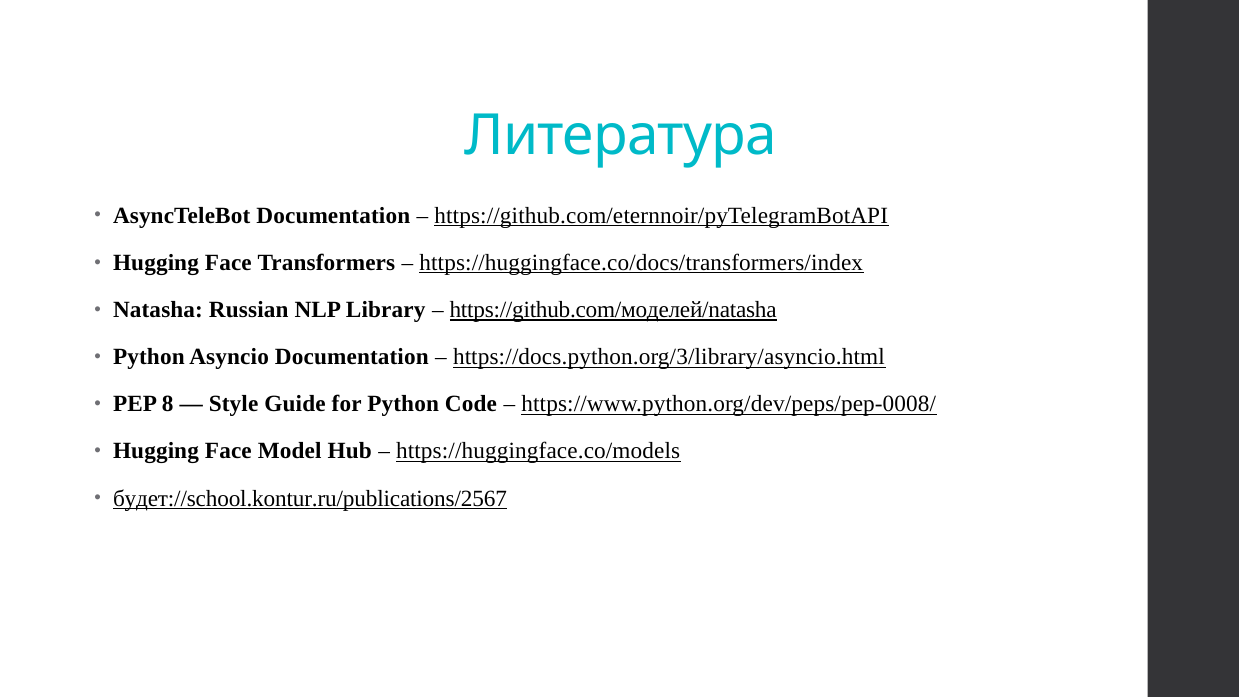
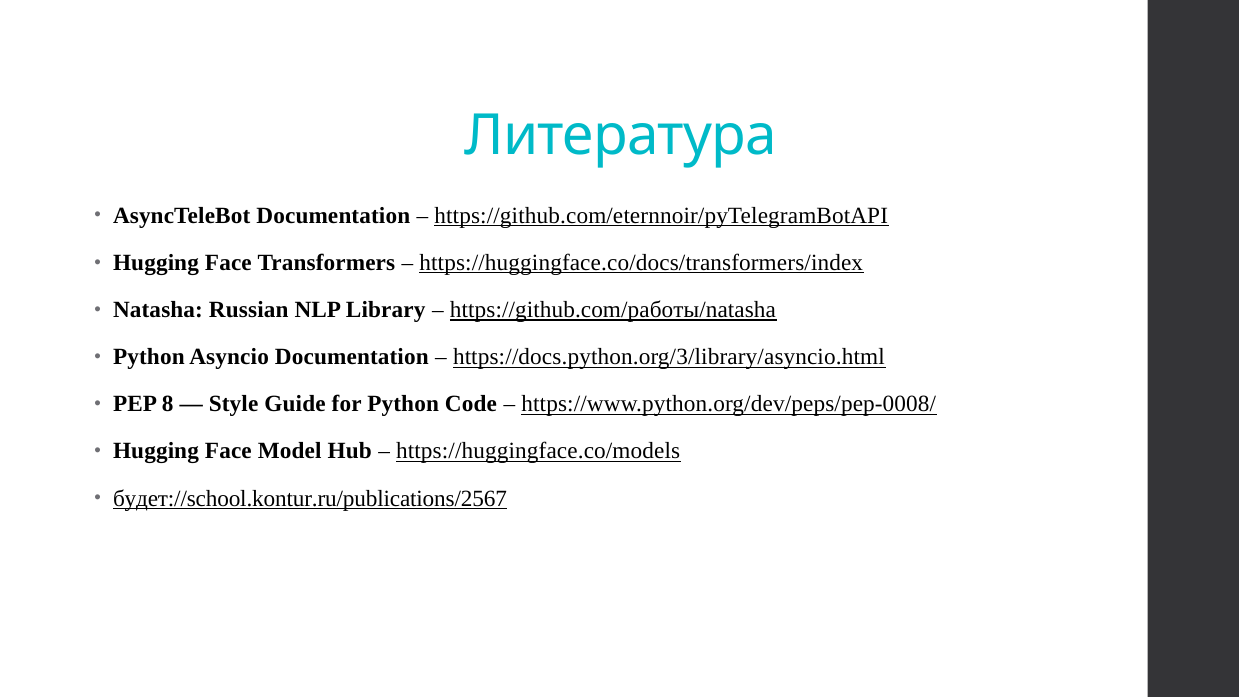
https://github.com/моделей/natasha: https://github.com/моделей/natasha -> https://github.com/работы/natasha (613, 310)
